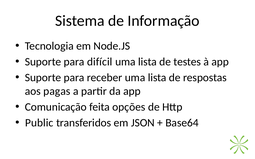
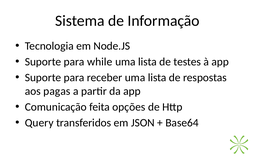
difícil: difícil -> while (100, 62)
Public: Public -> Query (39, 123)
